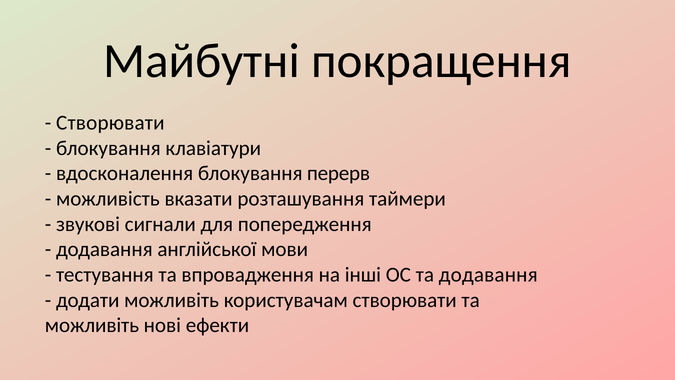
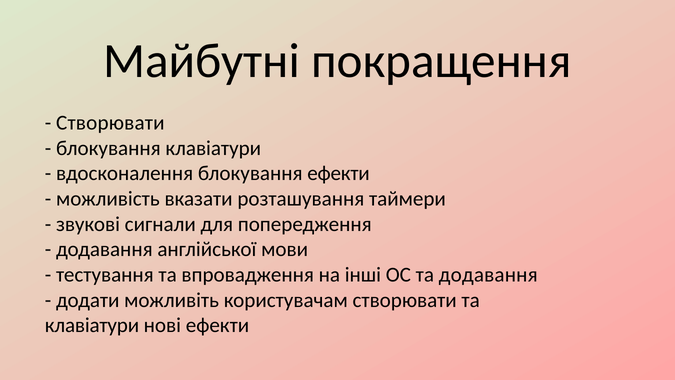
блокування перерв: перерв -> ефекти (339, 173)
можливіть: можливіть -> клавіатури (92, 325)
